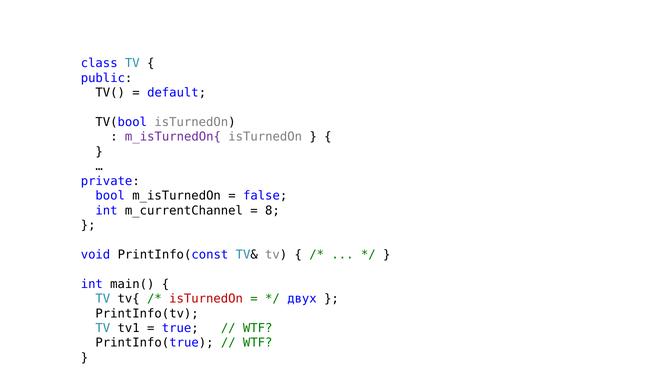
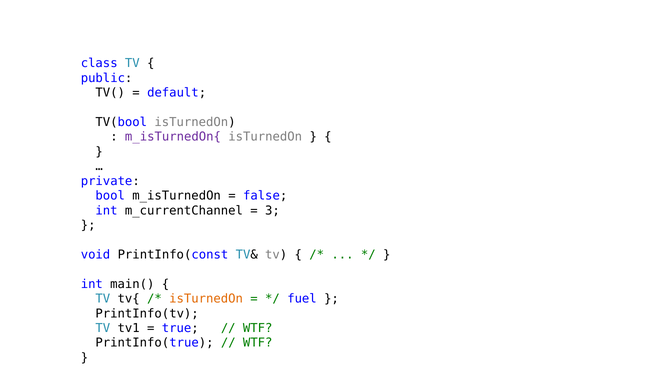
8: 8 -> 3 (272, 210)
isTurnedOn colour: red -> orange (206, 299)
двух: двух -> fuel (302, 299)
